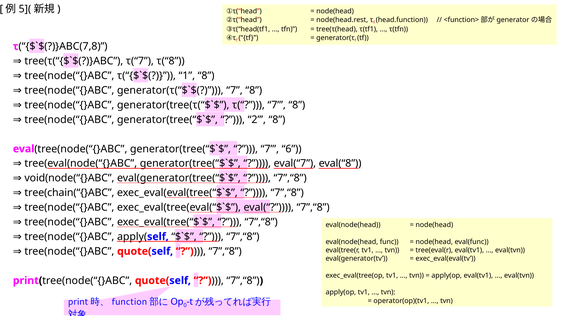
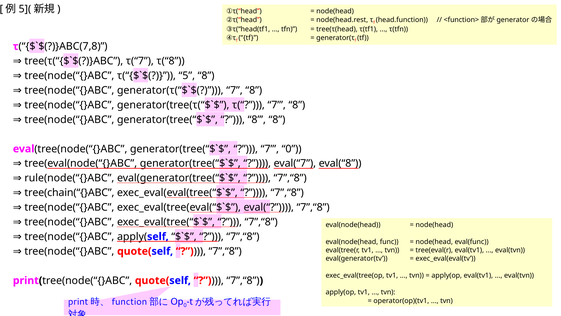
1: 1 -> 5 (187, 76)
2: 2 -> 8 (257, 119)
7 6: 6 -> 0 (292, 149)
void(node(“{}ABC: void(node(“{}ABC -> rule(node(“{}ABC (69, 178)
